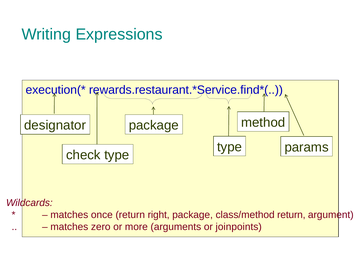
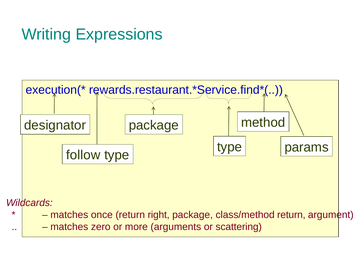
check: check -> follow (83, 155)
joinpoints: joinpoints -> scattering (239, 227)
